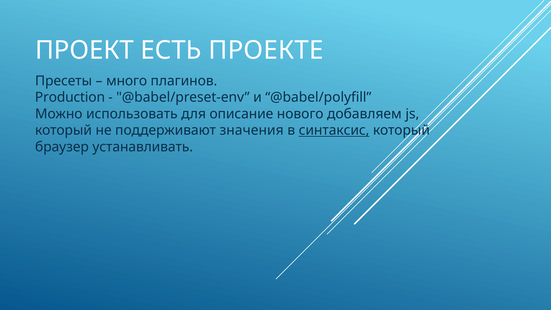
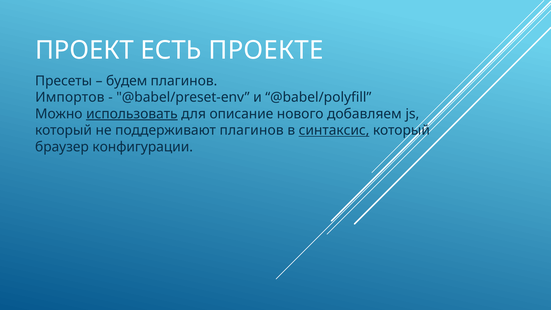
много: много -> будем (127, 81)
Production: Production -> Импортов (70, 97)
использовать underline: none -> present (132, 114)
поддерживают значения: значения -> плагинов (252, 130)
устанавливать: устанавливать -> конфигурации (143, 147)
